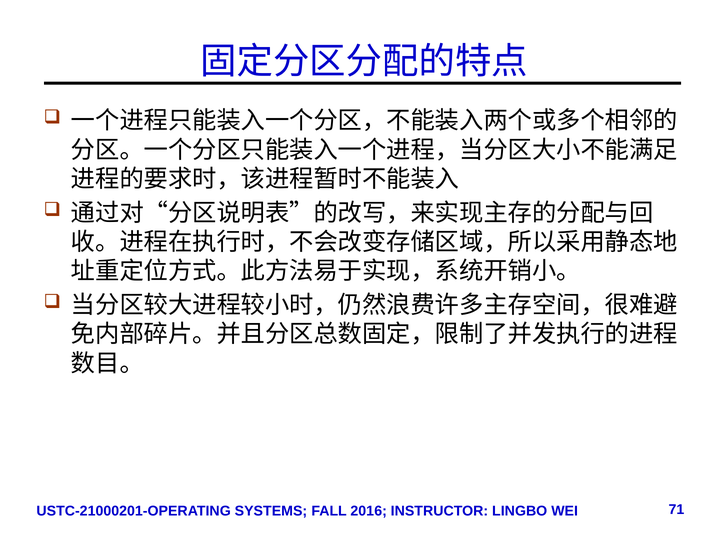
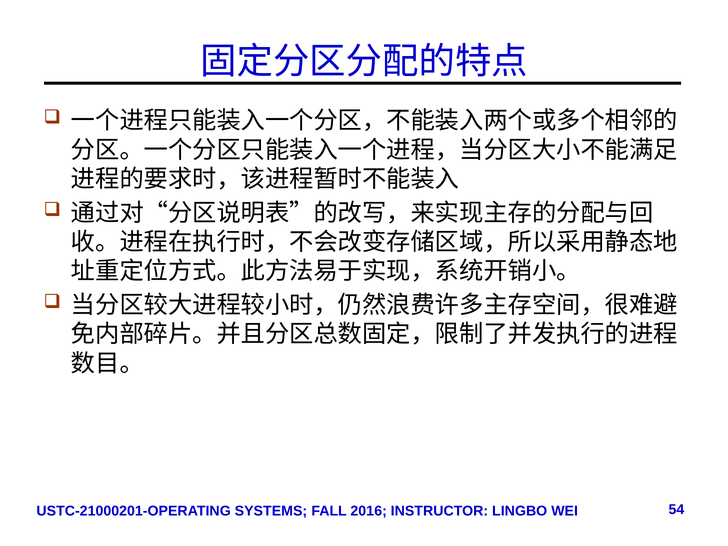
71: 71 -> 54 (676, 510)
